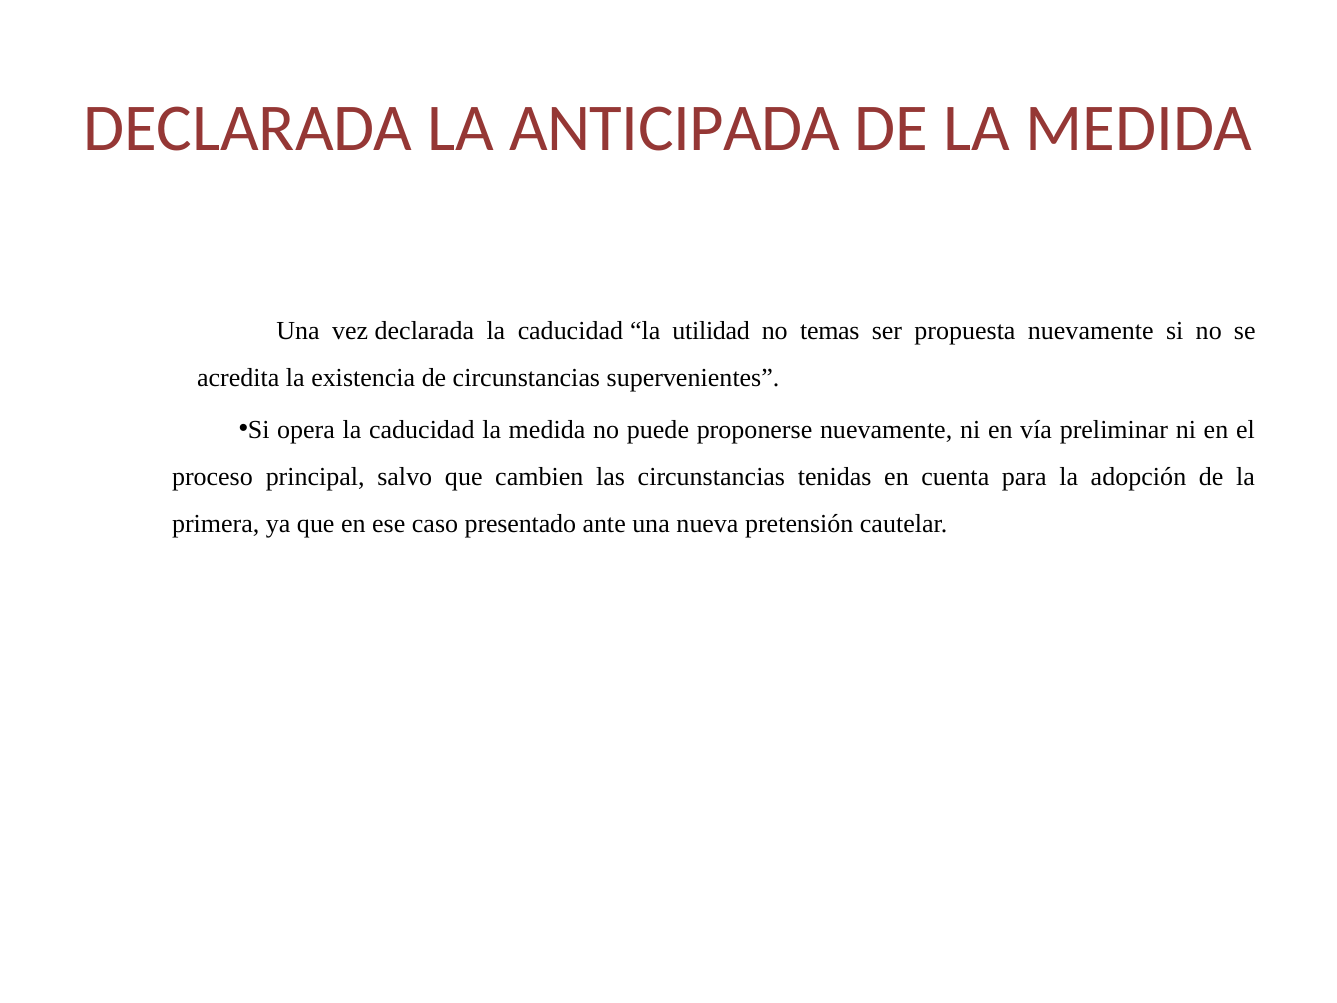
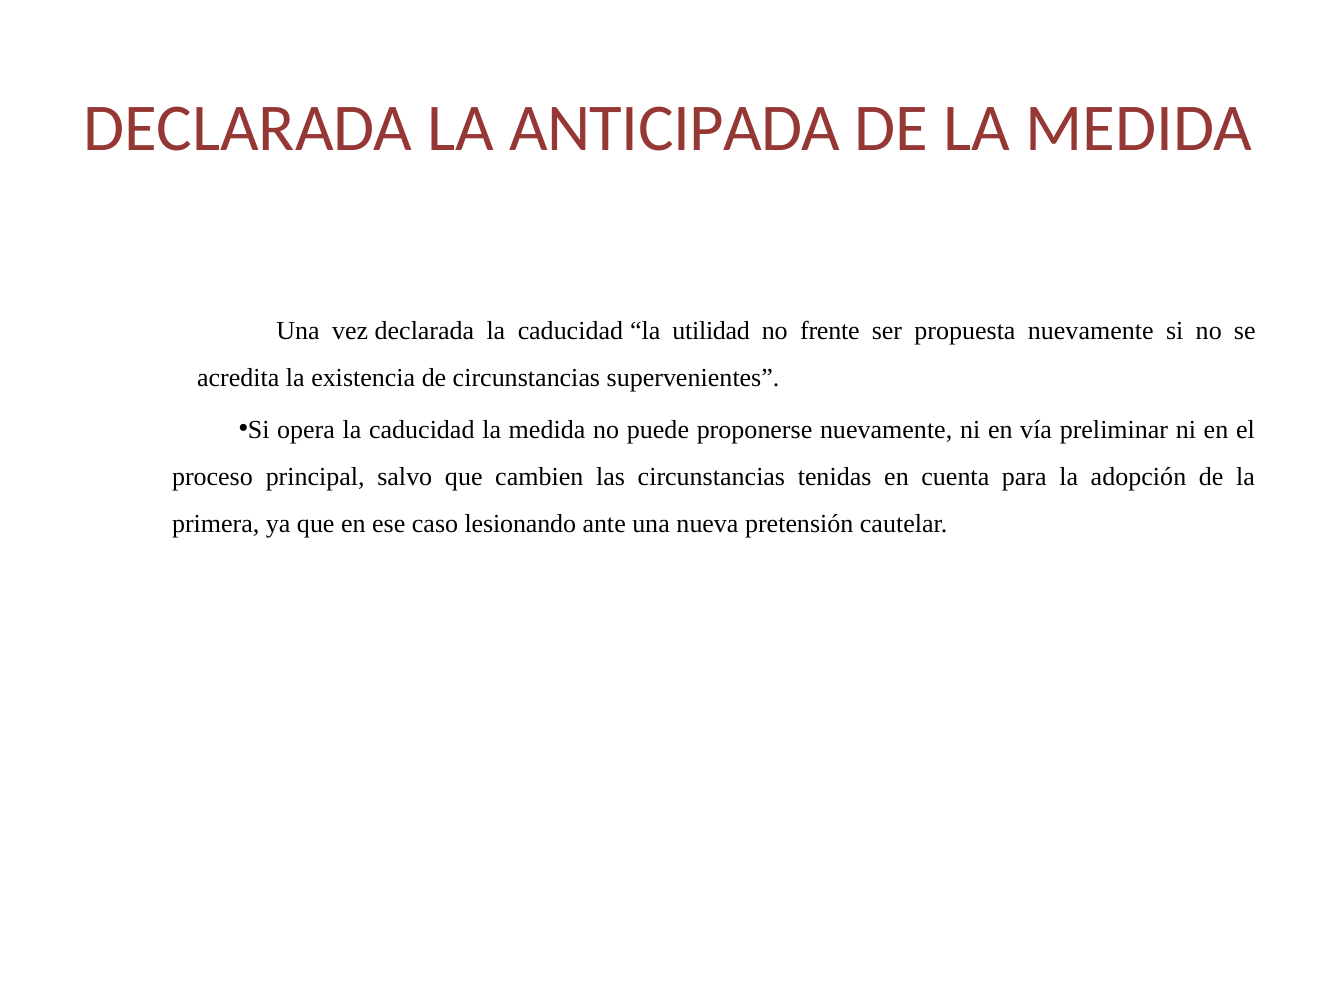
temas: temas -> frente (830, 331)
presentado: presentado -> lesionando (520, 523)
